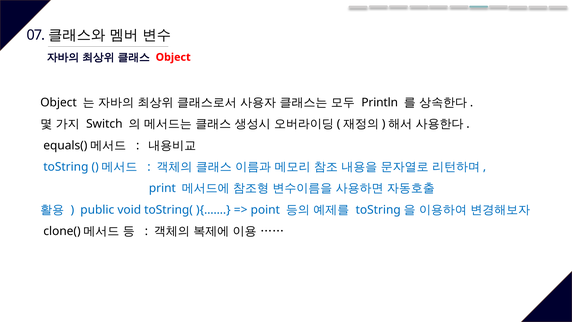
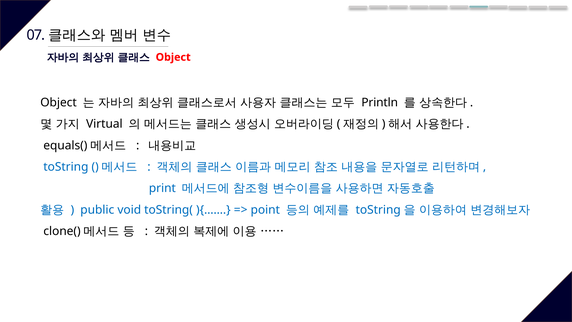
Switch: Switch -> Virtual (104, 124)
